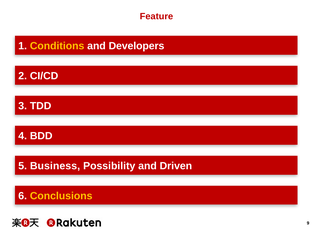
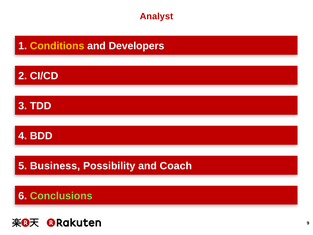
Feature: Feature -> Analyst (156, 16)
Driven: Driven -> Coach (176, 166)
Conclusions colour: yellow -> light green (61, 196)
